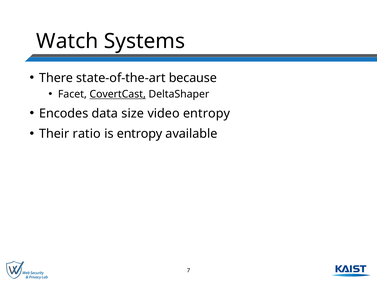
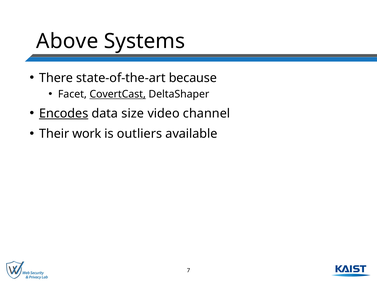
Watch: Watch -> Above (67, 41)
Encodes underline: none -> present (64, 113)
video entropy: entropy -> channel (207, 113)
ratio: ratio -> work (87, 134)
is entropy: entropy -> outliers (140, 134)
